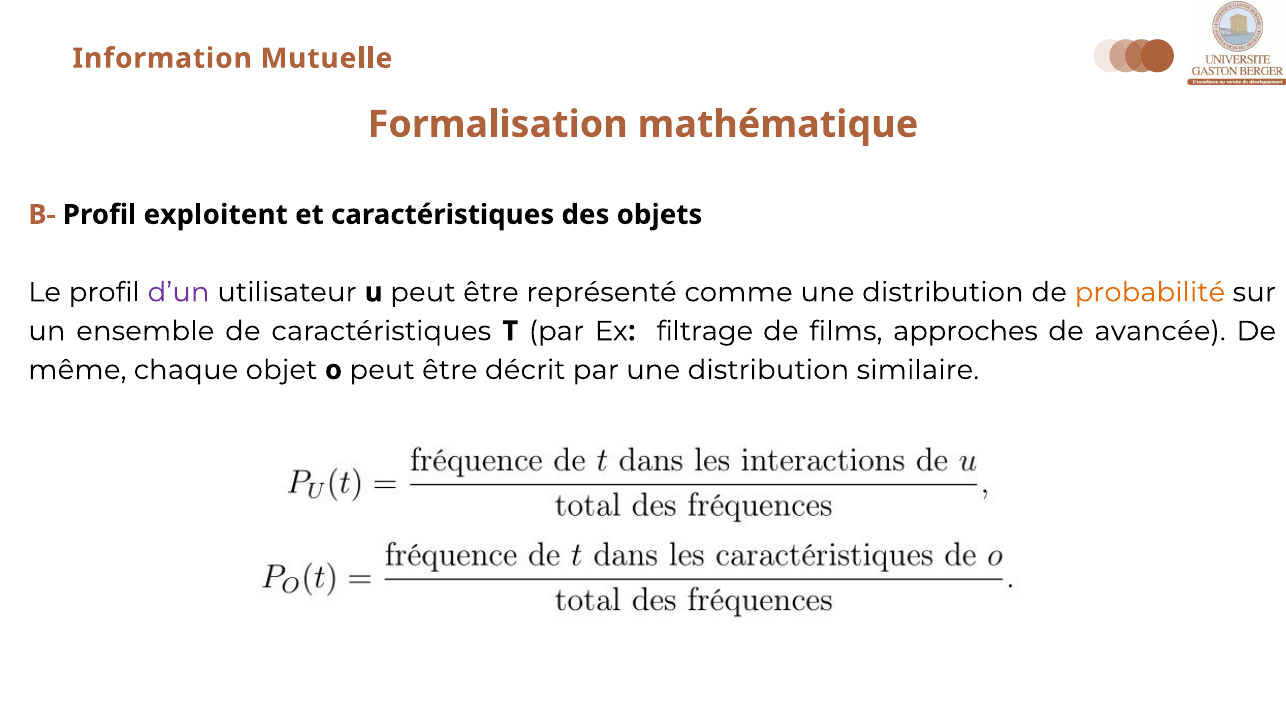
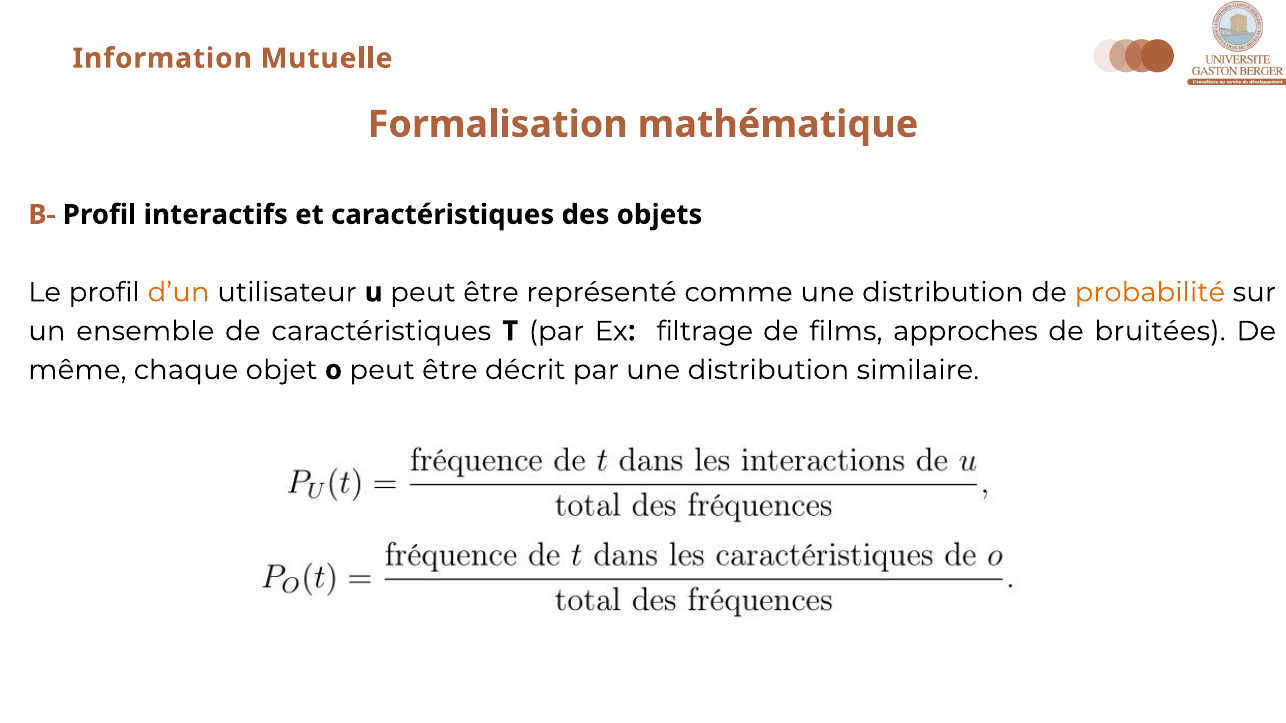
exploitent: exploitent -> interactifs (216, 215)
d’un colour: purple -> orange (179, 292)
avancée: avancée -> bruitées (1160, 331)
